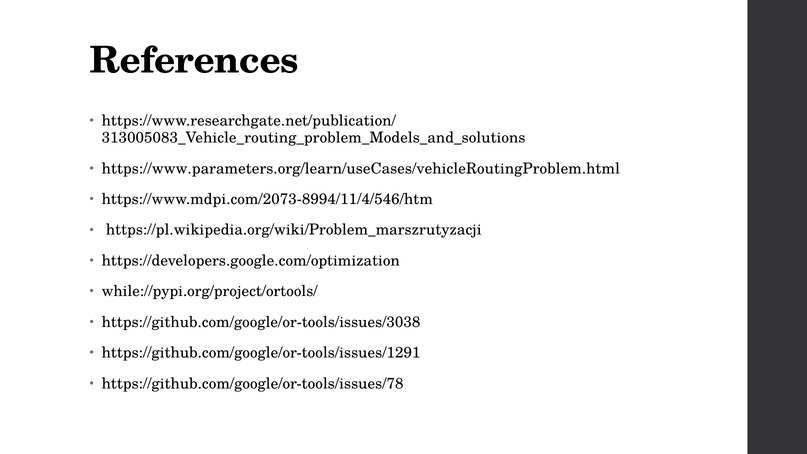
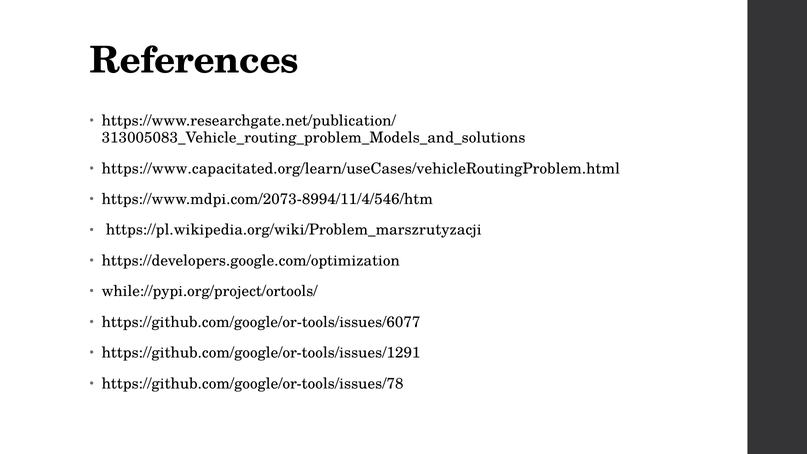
https://www.parameters.org/learn/useCases/vehicleRoutingProblem.html: https://www.parameters.org/learn/useCases/vehicleRoutingProblem.html -> https://www.capacitated.org/learn/useCases/vehicleRoutingProblem.html (361, 169)
https://github.com/google/or-tools/issues/3038: https://github.com/google/or-tools/issues/3038 -> https://github.com/google/or-tools/issues/6077 (261, 322)
